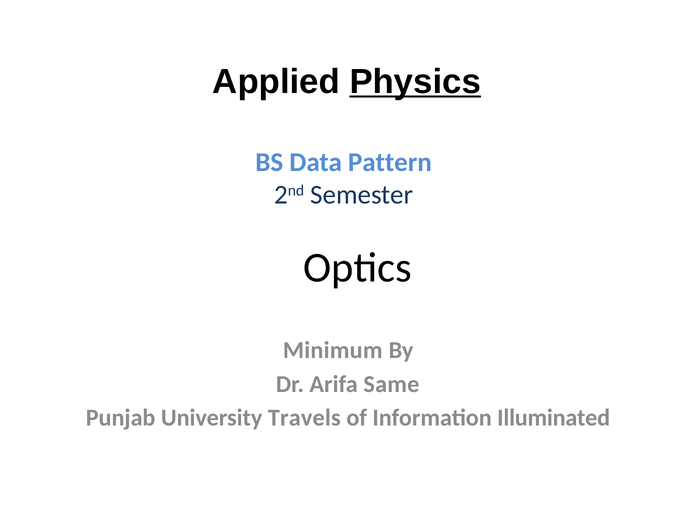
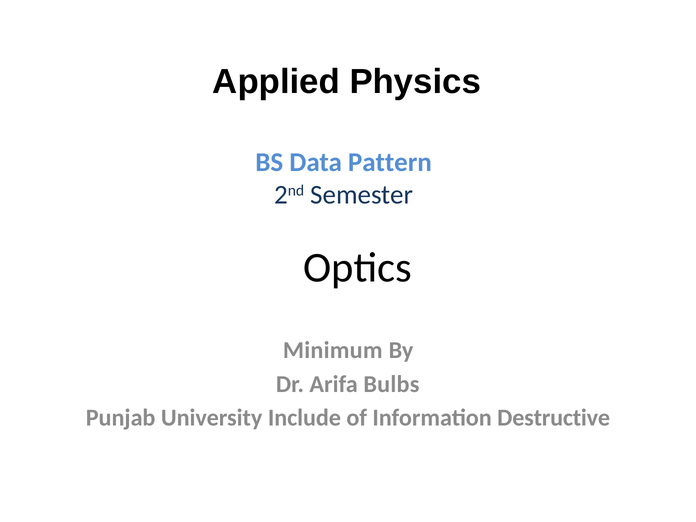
Physics underline: present -> none (415, 82)
Same: Same -> Bulbs (391, 384)
Travels: Travels -> Include (304, 418)
Illuminated: Illuminated -> Destructive (554, 418)
